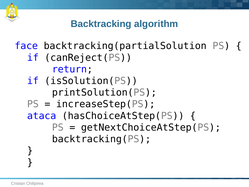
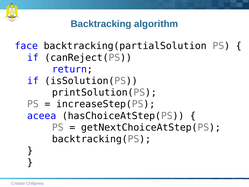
ataca: ataca -> aceea (42, 116)
